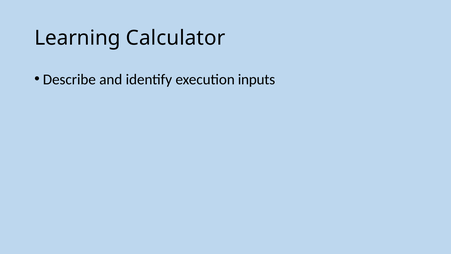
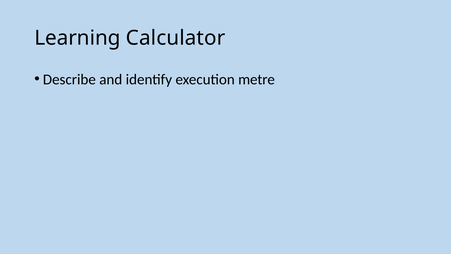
inputs: inputs -> metre (256, 79)
